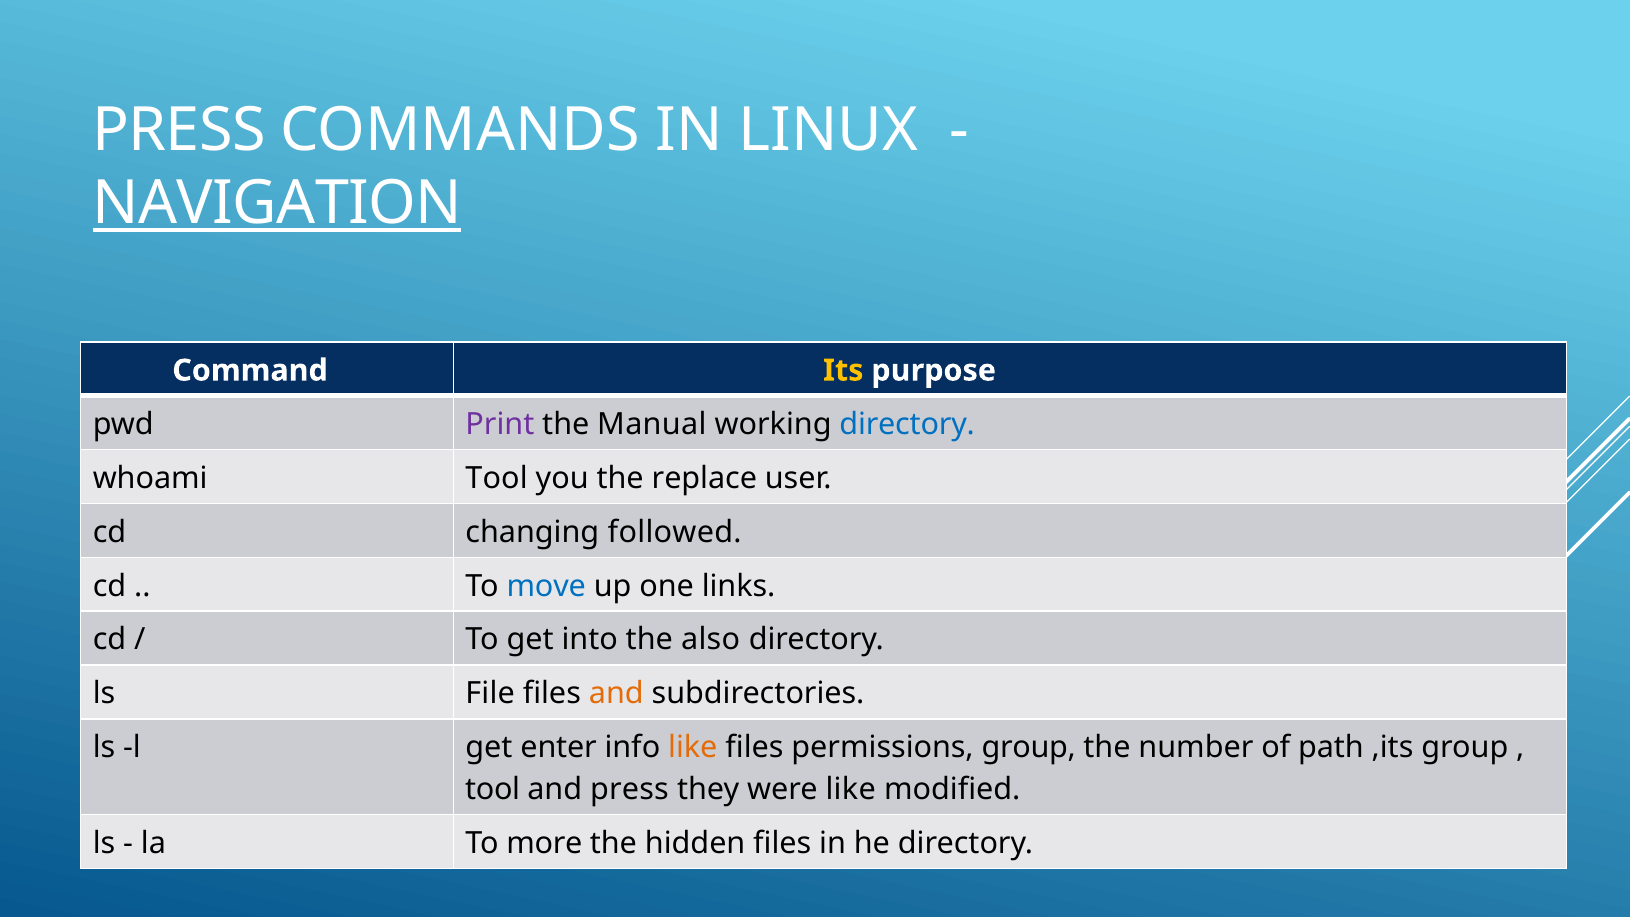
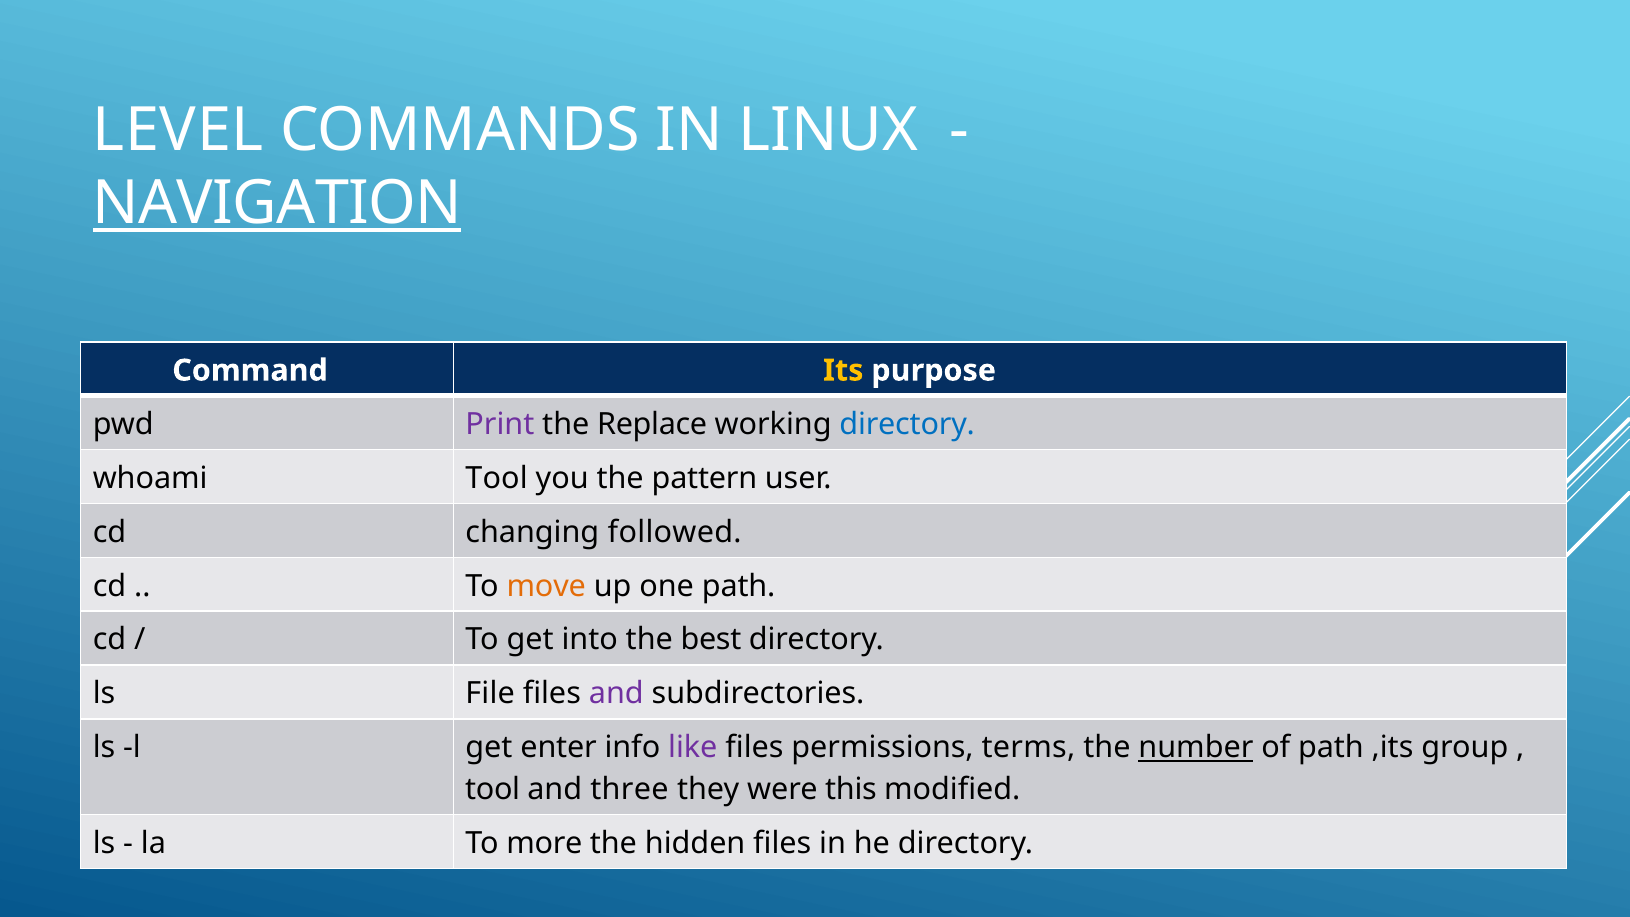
PRESS: PRESS -> LEVEL (178, 130)
Manual: Manual -> Replace (652, 424)
replace: replace -> pattern (704, 478)
move colour: blue -> orange (546, 586)
one links: links -> path (739, 586)
also: also -> best (711, 640)
and colour: orange -> purple (616, 694)
like colour: orange -> purple (693, 747)
permissions group: group -> terms (1028, 747)
number underline: none -> present (1196, 747)
and press: press -> three (629, 789)
were like: like -> this (851, 789)
